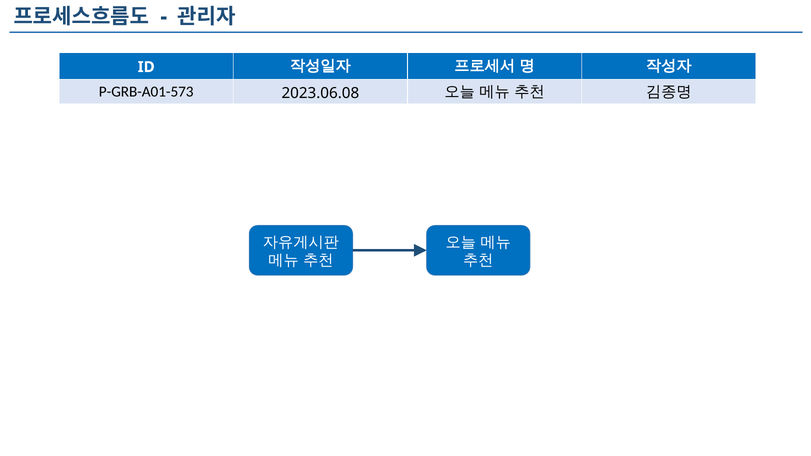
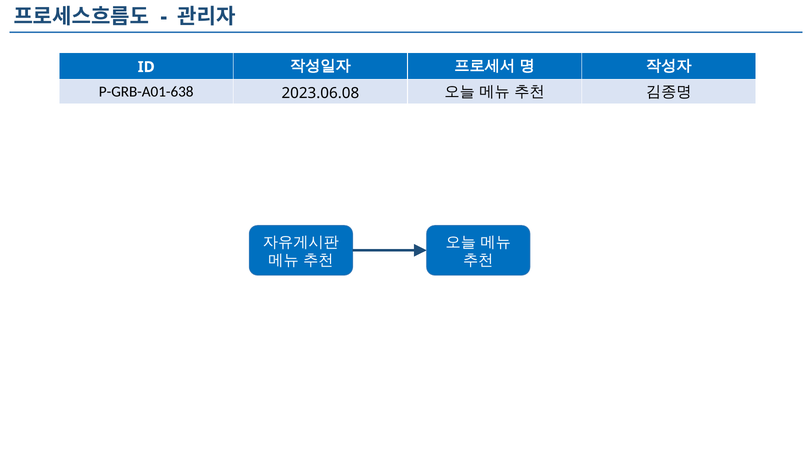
P-GRB-A01-573: P-GRB-A01-573 -> P-GRB-A01-638 (146, 92)
